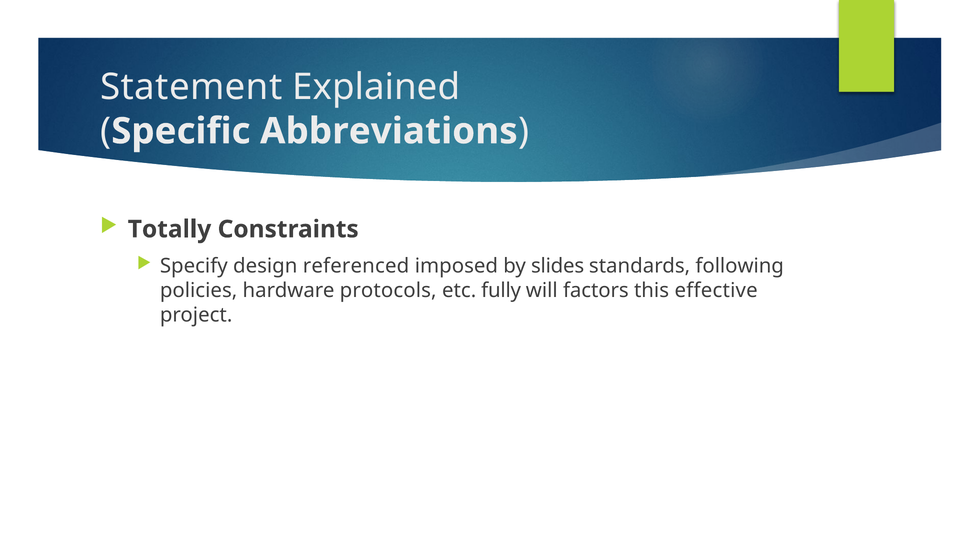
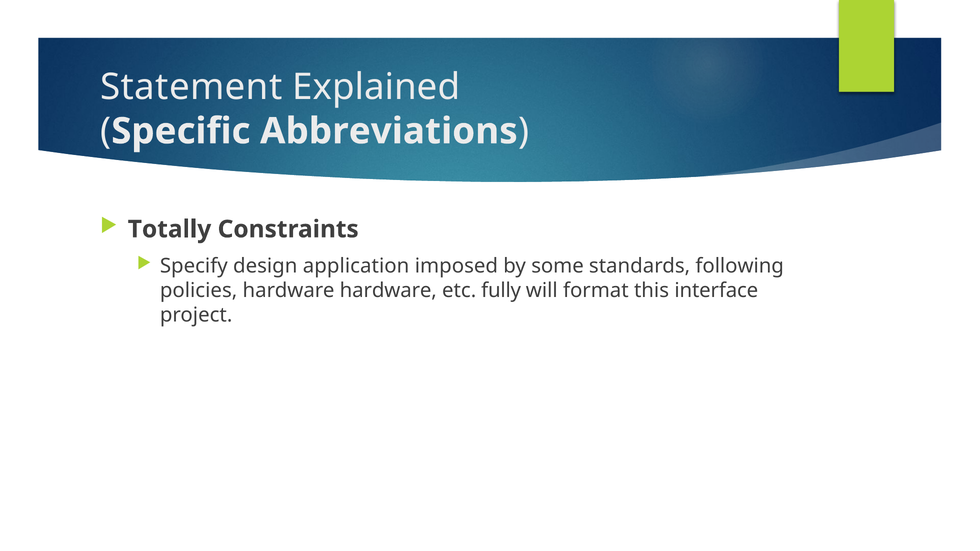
referenced: referenced -> application (356, 266)
slides: slides -> some (558, 266)
hardware protocols: protocols -> hardware (388, 291)
factors: factors -> format (596, 291)
effective: effective -> interface (716, 291)
